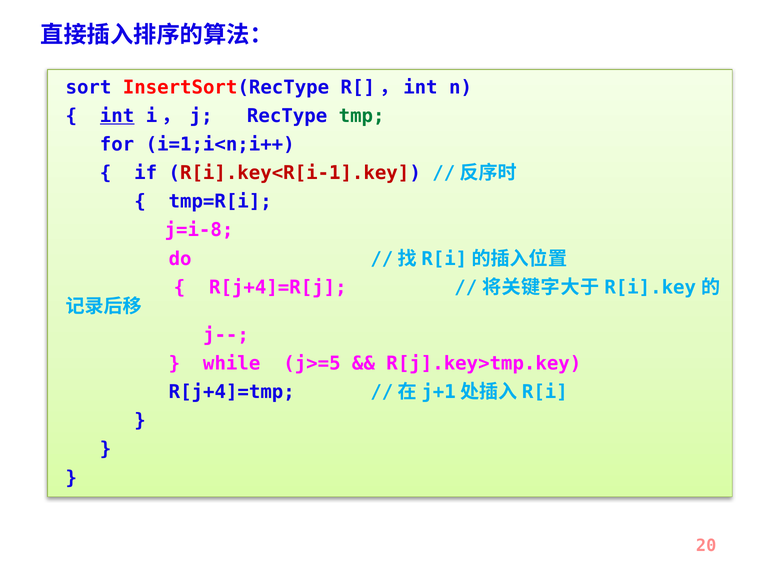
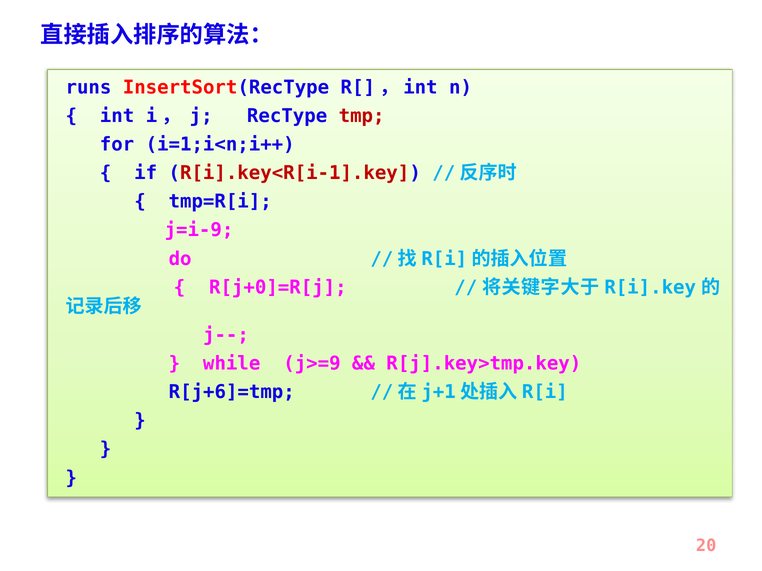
sort: sort -> runs (88, 87)
int underline: present -> none (117, 116)
tmp colour: green -> red (362, 116)
j=i-8: j=i-8 -> j=i-9 (199, 230)
R[j+4]=R[j: R[j+4]=R[j -> R[j+0]=R[j (278, 288)
j>=5: j>=5 -> j>=9 (312, 364)
R[j+4]=tmp: R[j+4]=tmp -> R[j+6]=tmp (232, 392)
